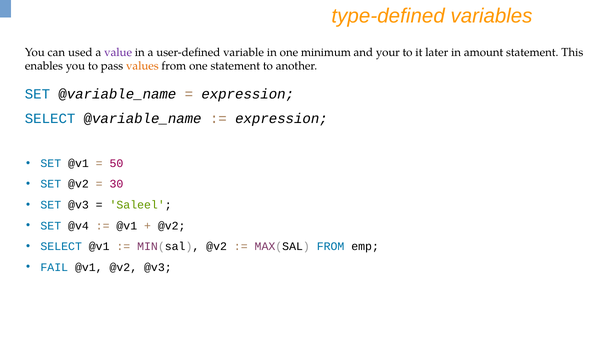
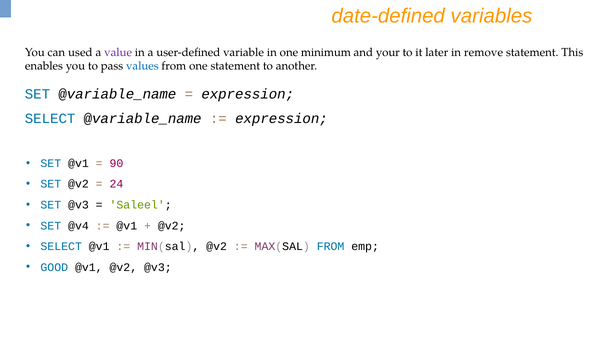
type-defined: type-defined -> date-defined (388, 16)
amount: amount -> remove (484, 52)
values colour: orange -> blue (142, 66)
50: 50 -> 90 (116, 163)
30: 30 -> 24 (116, 184)
FAIL: FAIL -> GOOD (54, 267)
